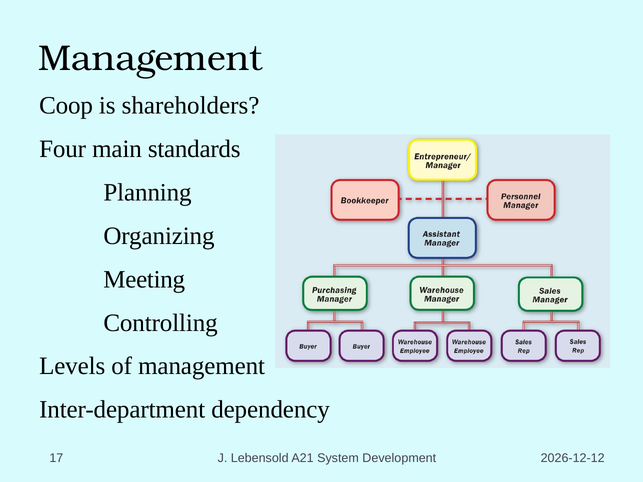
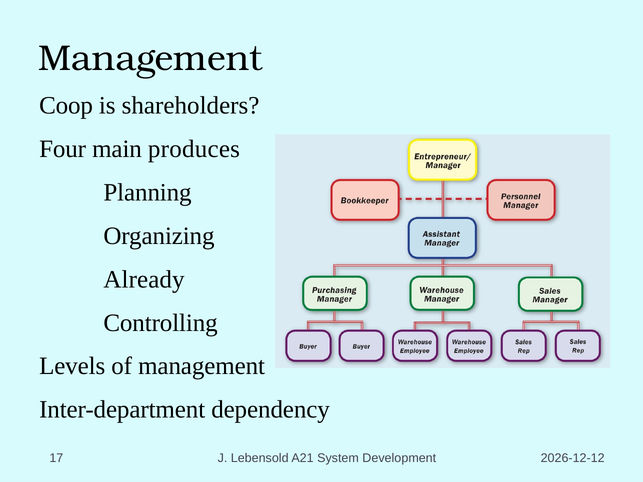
standards: standards -> produces (194, 149)
Meeting: Meeting -> Already (144, 279)
